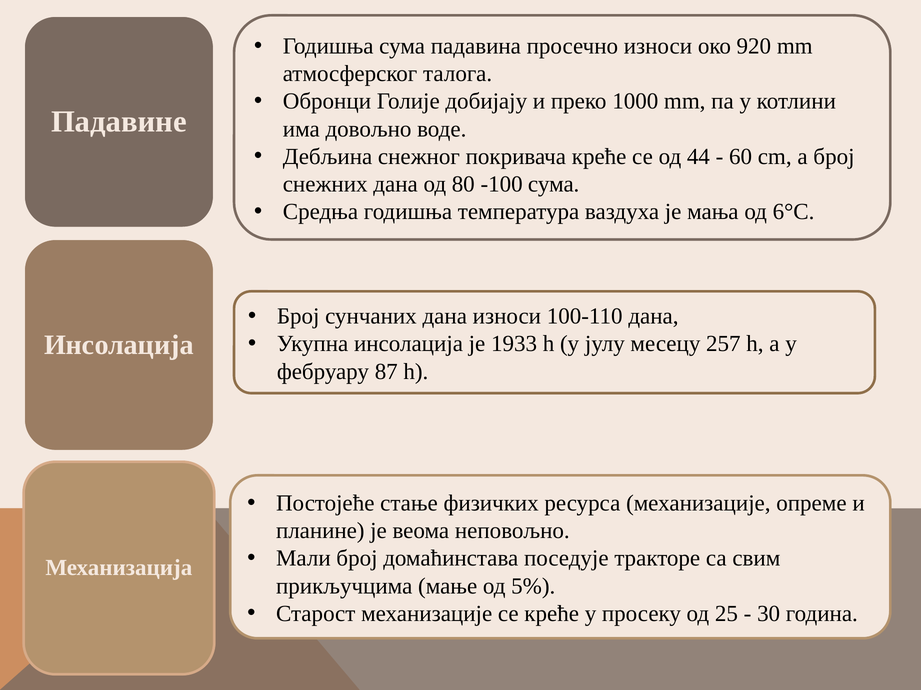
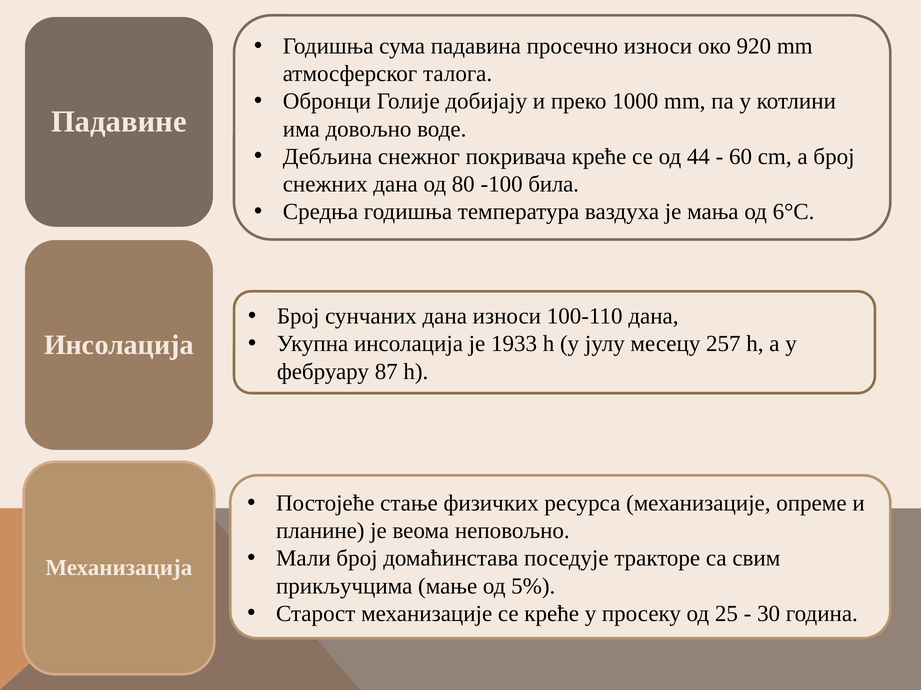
-100 сума: сума -> била (554, 184)
